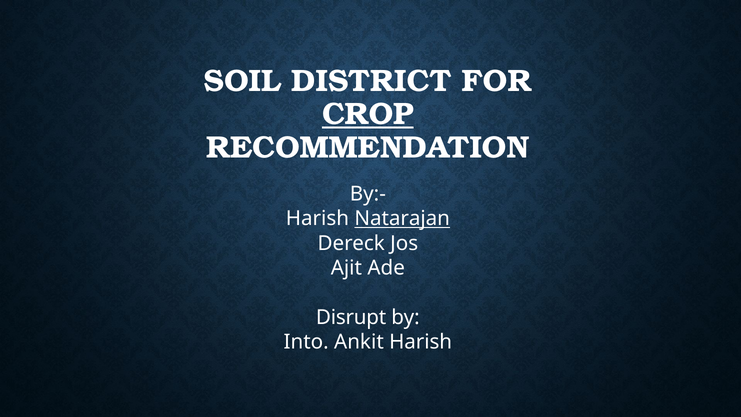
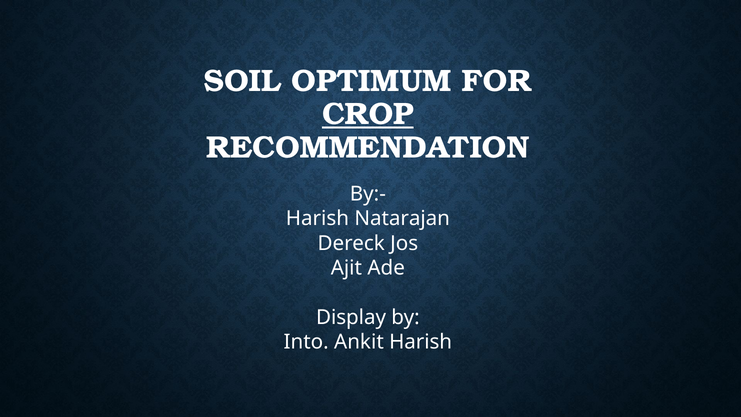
DISTRICT: DISTRICT -> OPTIMUM (371, 81)
Natarajan underline: present -> none (402, 218)
Disrupt: Disrupt -> Display (351, 317)
